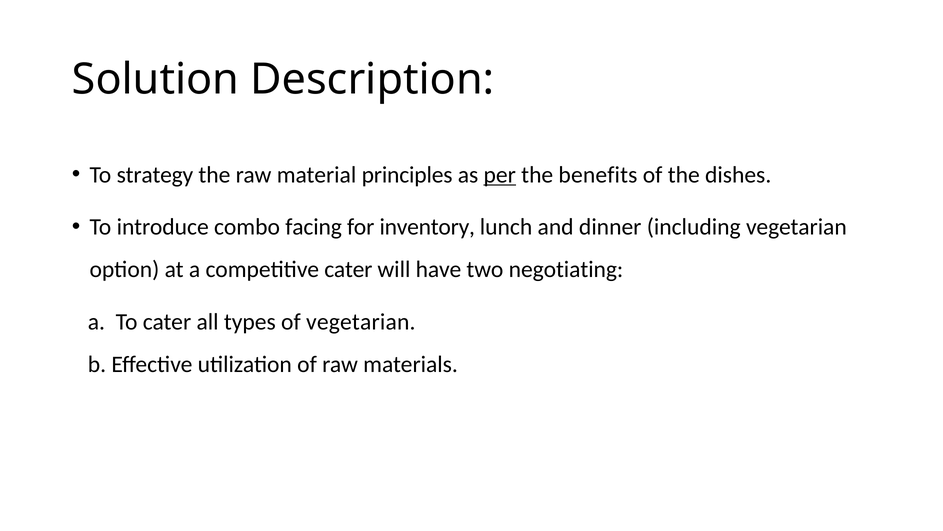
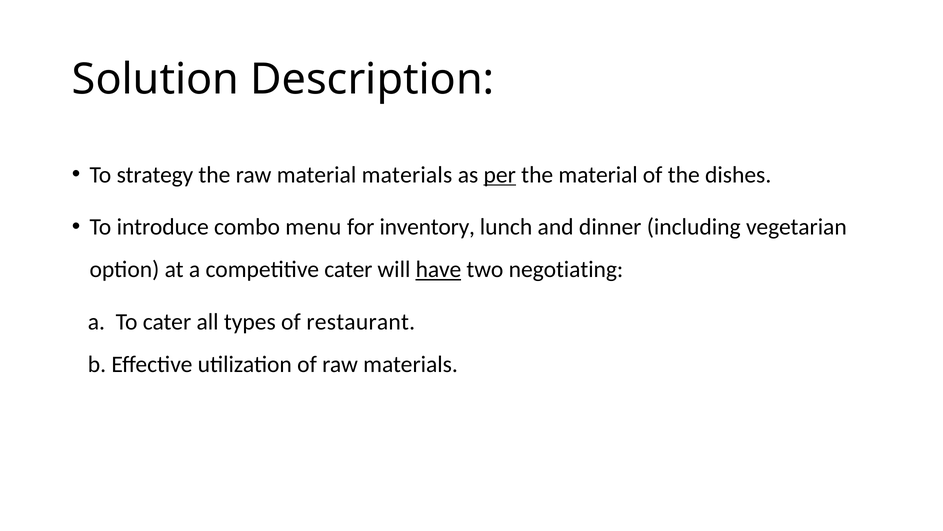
material principles: principles -> materials (407, 175)
the benefits: benefits -> material (598, 175)
facing: facing -> menu (313, 227)
have underline: none -> present (439, 269)
of vegetarian: vegetarian -> restaurant (361, 322)
